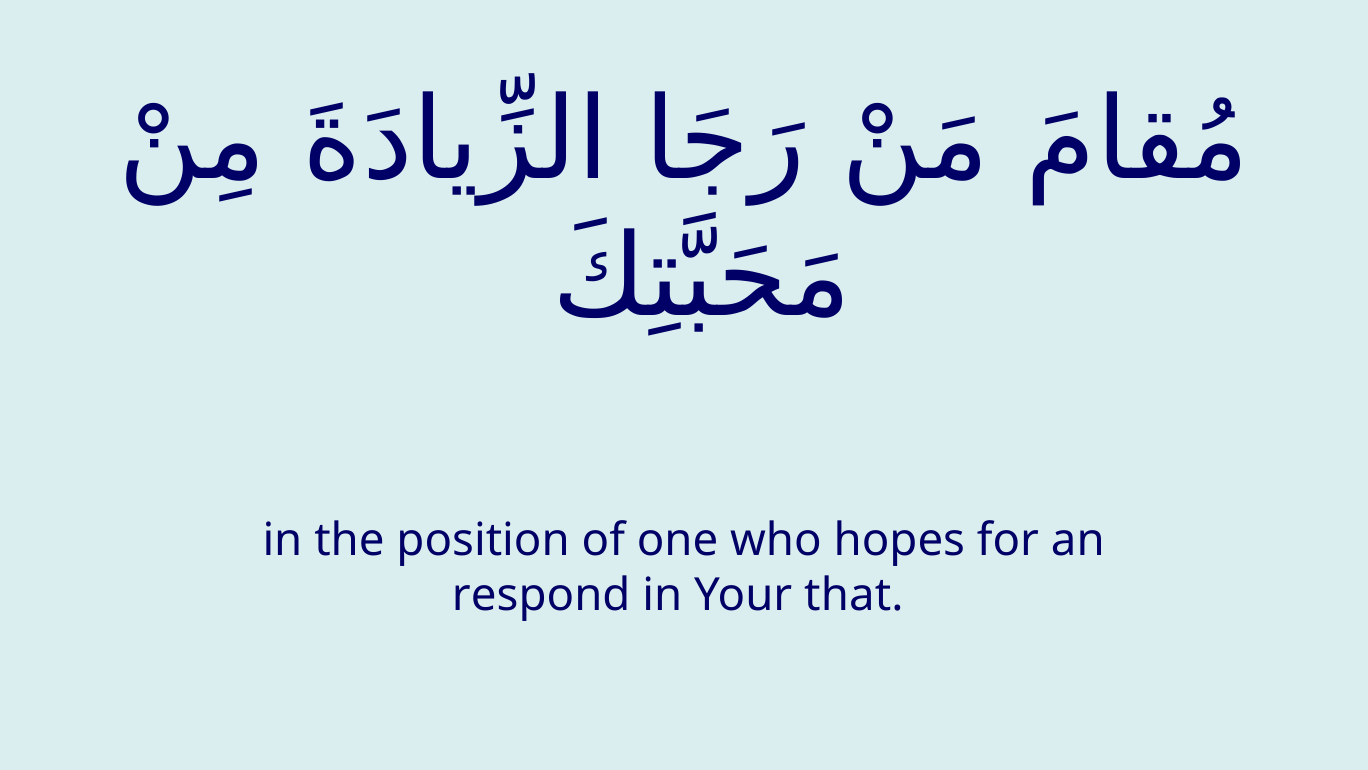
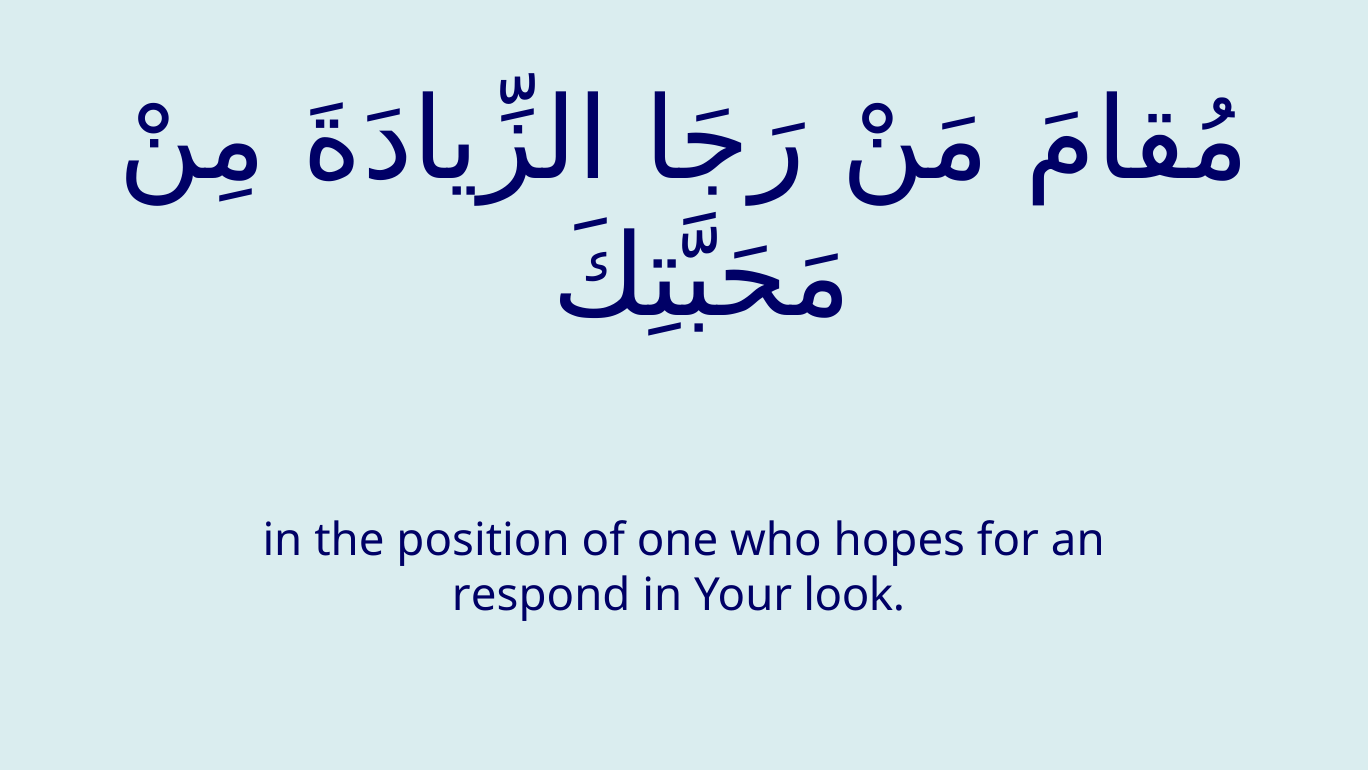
that: that -> look (854, 595)
